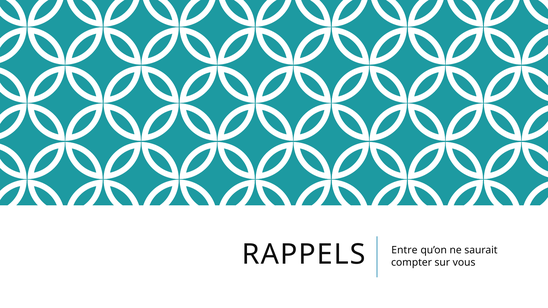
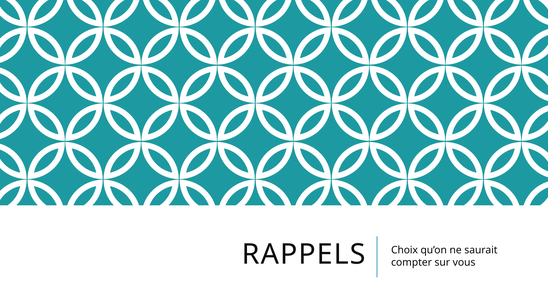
Entre: Entre -> Choix (405, 250)
